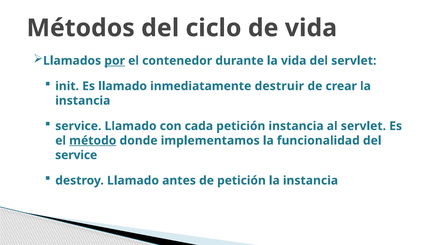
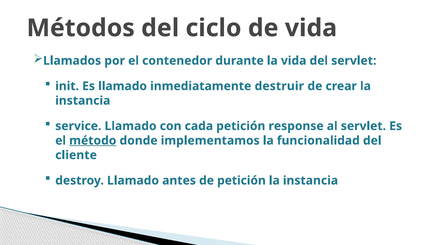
por underline: present -> none (115, 61)
petición instancia: instancia -> response (296, 126)
service: service -> cliente (76, 155)
